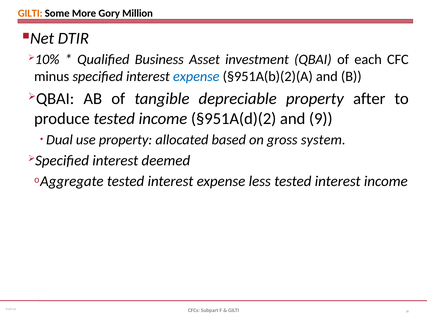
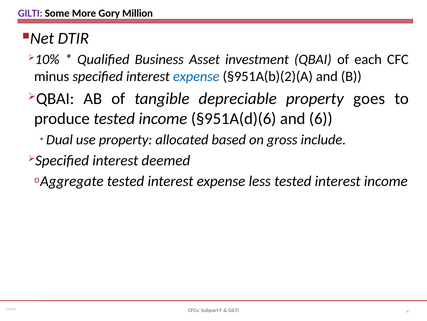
GILTI colour: orange -> purple (30, 13)
after: after -> goes (369, 98)
§951A(d)(2: §951A(d)(2 -> §951A(d)(6 (234, 118)
9: 9 -> 6 (321, 118)
system: system -> include (323, 140)
